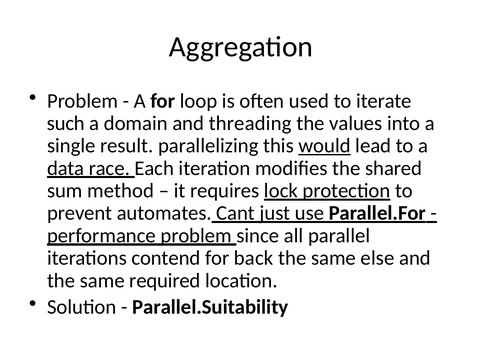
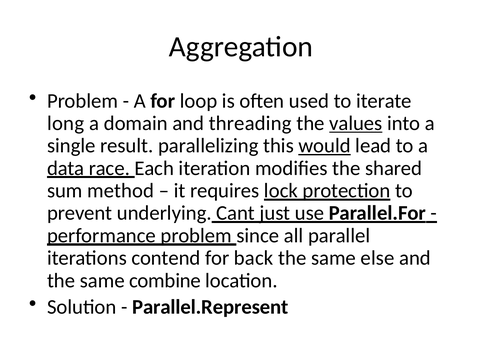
such: such -> long (66, 123)
values underline: none -> present (356, 123)
automates: automates -> underlying (164, 213)
required: required -> combine (165, 280)
Parallel.Suitability: Parallel.Suitability -> Parallel.Represent (210, 306)
